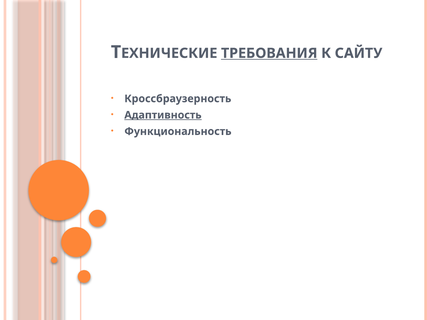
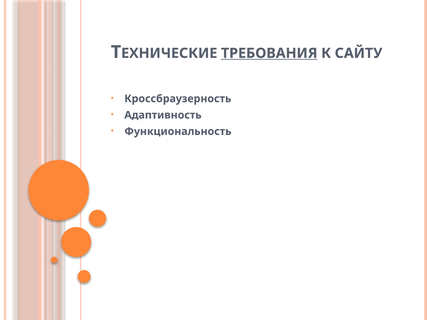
Адаптивность underline: present -> none (163, 115)
